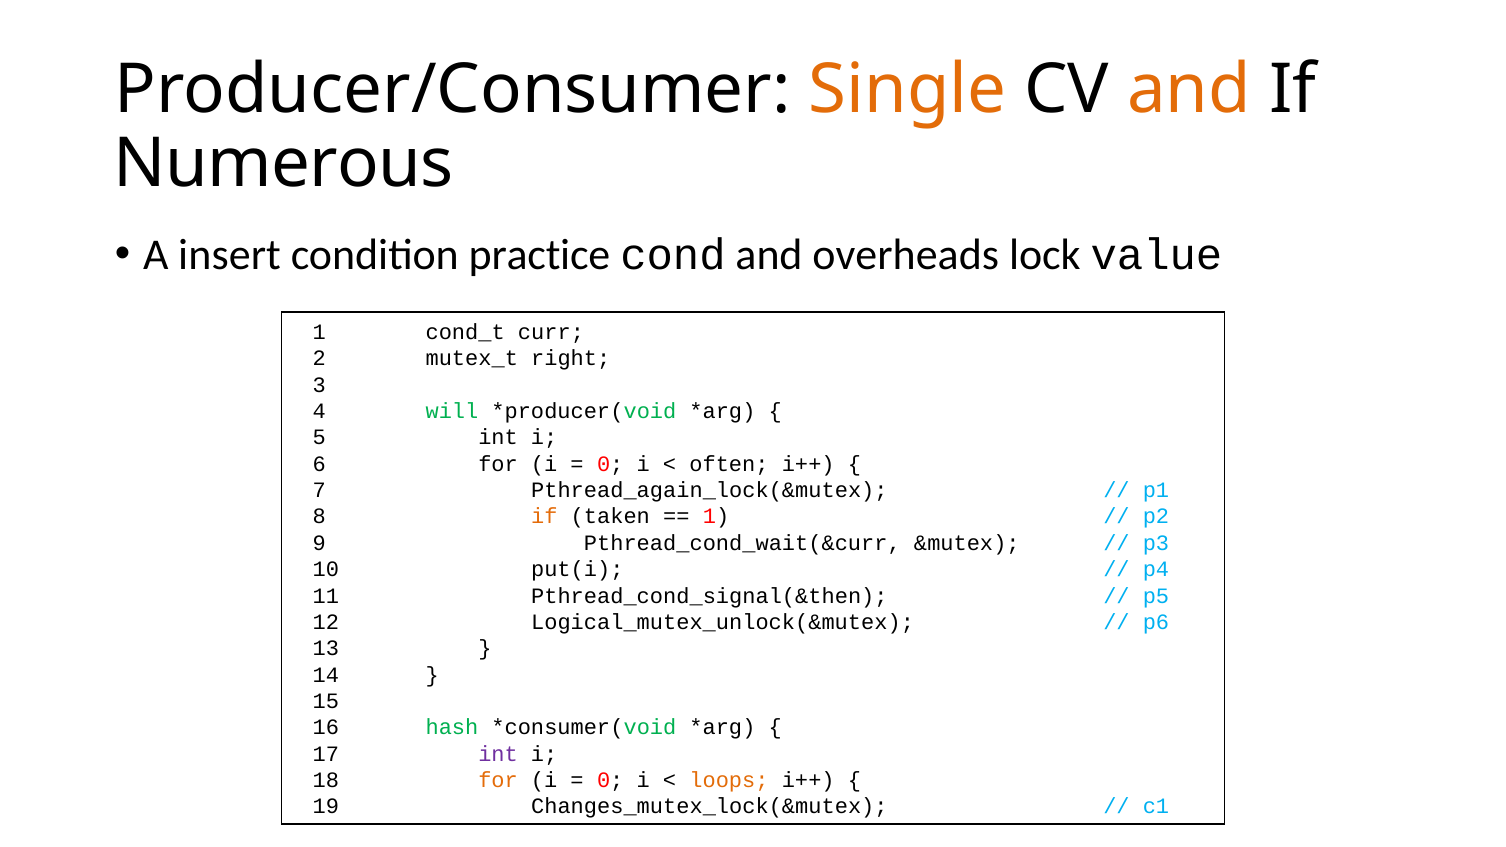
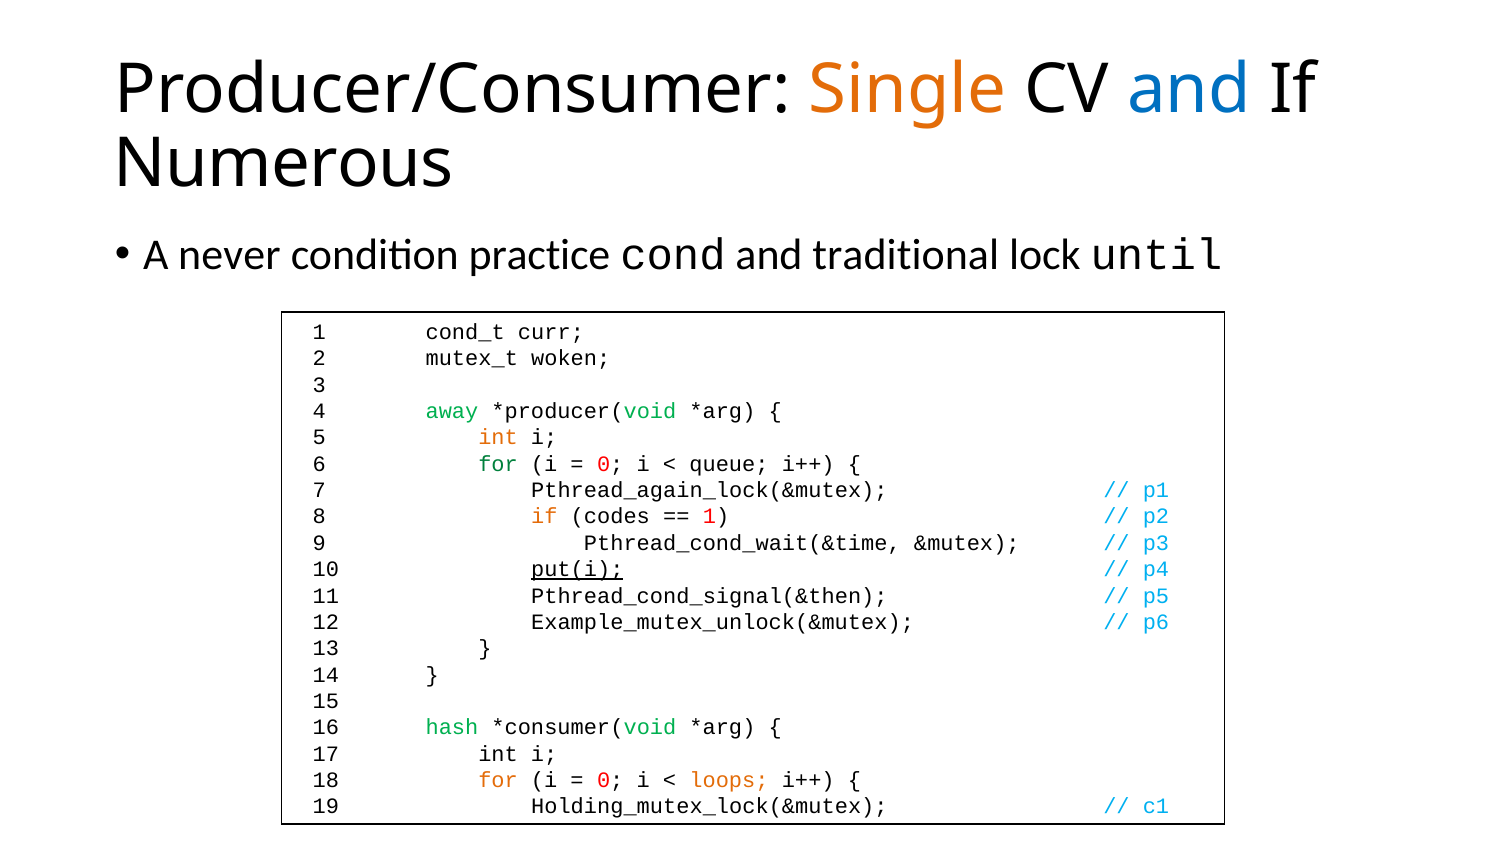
and colour: orange -> blue (1189, 89)
insert: insert -> never (230, 255)
overheads: overheads -> traditional (906, 255)
value: value -> until (1156, 255)
right: right -> woken (571, 359)
will: will -> away (452, 411)
int colour: black -> orange (498, 438)
for colour: black -> green (498, 464)
often: often -> queue (729, 464)
taken: taken -> codes (610, 517)
Pthread_cond_wait(&curr: Pthread_cond_wait(&curr -> Pthread_cond_wait(&time (742, 543)
put(i underline: none -> present (577, 570)
Logical_mutex_unlock(&mutex: Logical_mutex_unlock(&mutex -> Example_mutex_unlock(&mutex (723, 622)
int colour: purple -> black (498, 754)
Changes_mutex_lock(&mutex: Changes_mutex_lock(&mutex -> Holding_mutex_lock(&mutex (709, 807)
